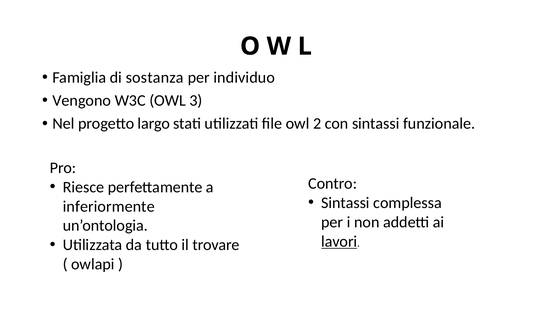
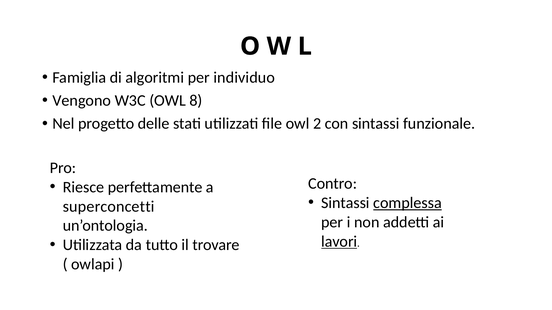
sostanza: sostanza -> algoritmi (155, 78)
3: 3 -> 8 (196, 101)
largo: largo -> delle (154, 124)
complessa underline: none -> present (408, 203)
inferiormente: inferiormente -> superconcetti (109, 207)
